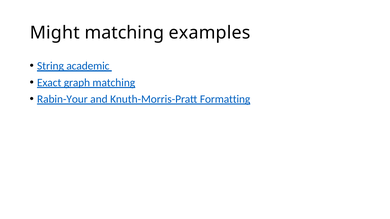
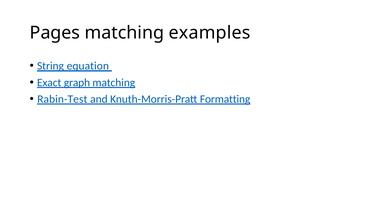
Might: Might -> Pages (55, 33)
academic: academic -> equation (88, 66)
Rabin-Your: Rabin-Your -> Rabin-Test (62, 99)
